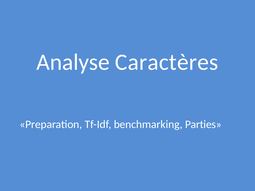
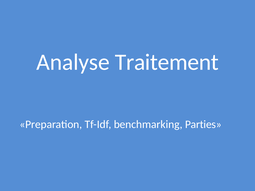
Caractères: Caractères -> Traitement (167, 62)
